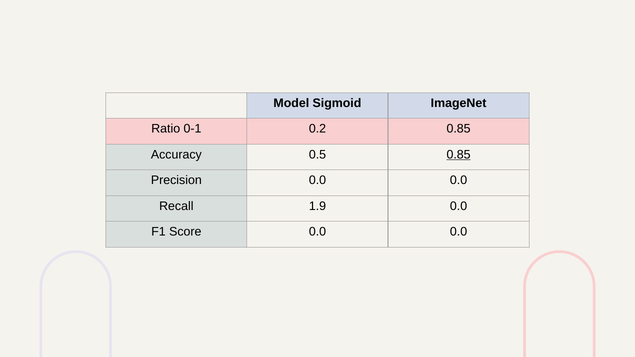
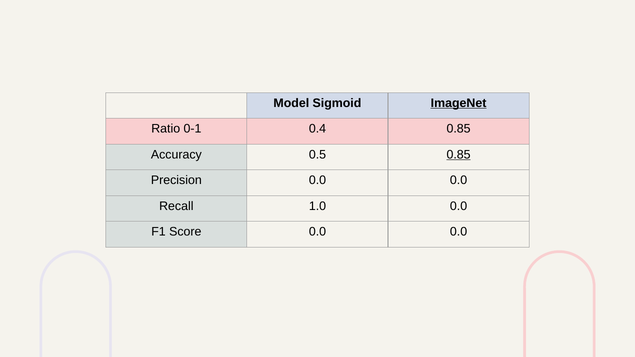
ImageNet underline: none -> present (459, 103)
0.2: 0.2 -> 0.4 (317, 129)
1.9: 1.9 -> 1.0 (317, 206)
